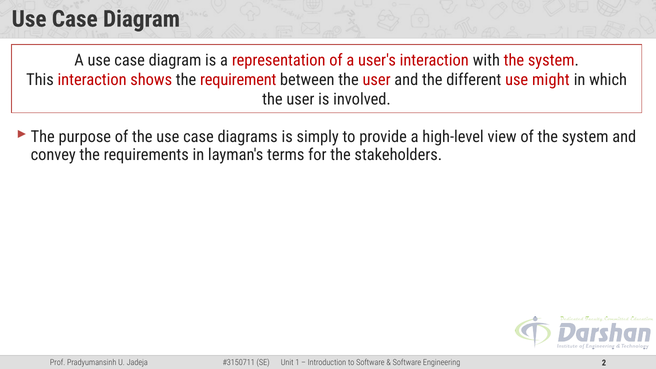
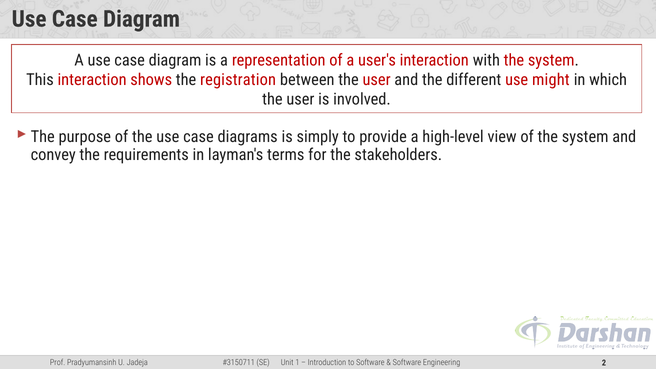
requirement: requirement -> registration (238, 80)
